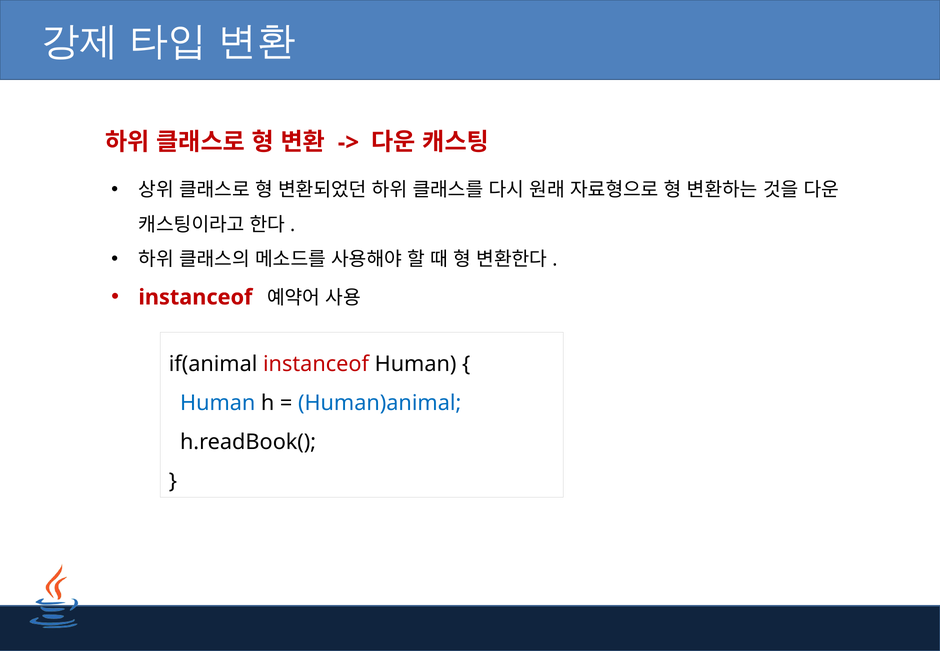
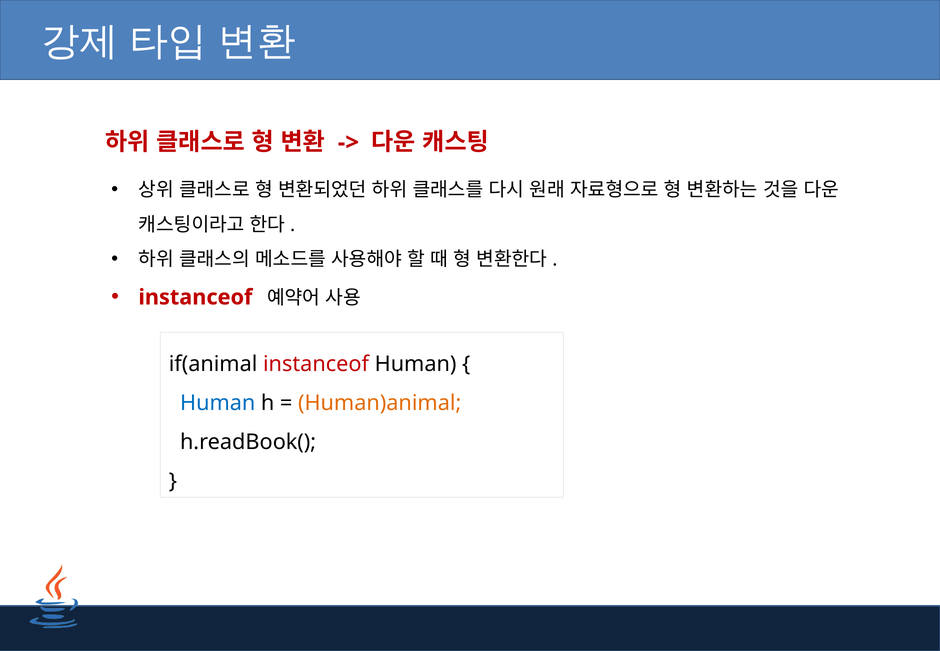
Human)animal colour: blue -> orange (380, 403)
